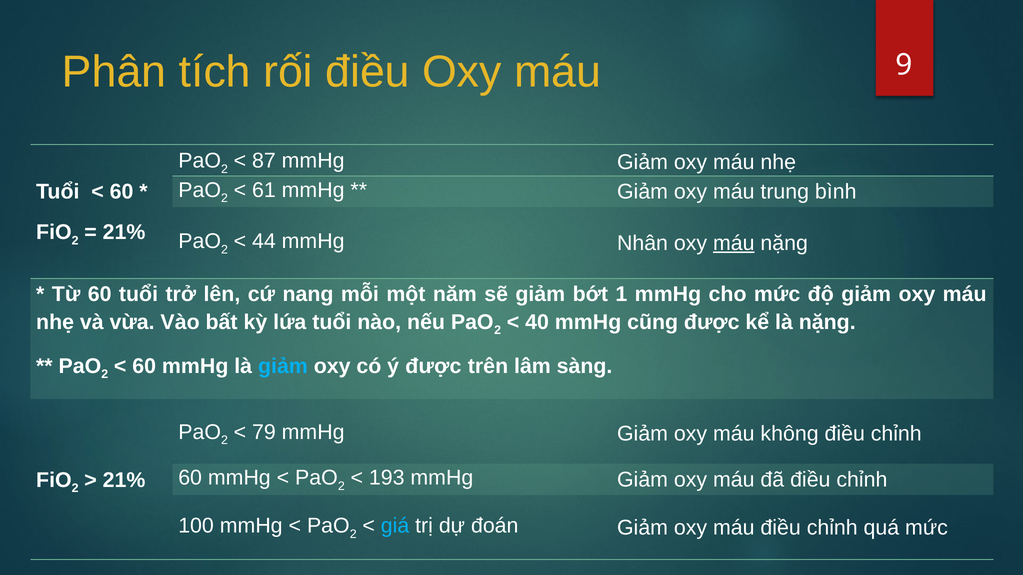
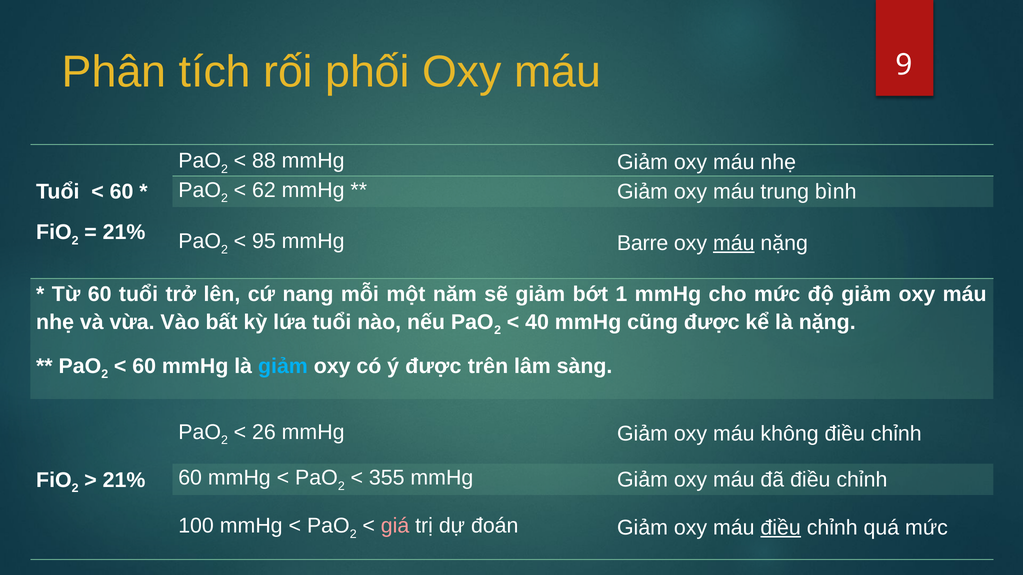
rối điều: điều -> phối (368, 72)
87: 87 -> 88 (264, 161)
61: 61 -> 62 (264, 190)
44: 44 -> 95 (264, 242)
Nhân: Nhân -> Barre (643, 243)
79: 79 -> 26 (264, 432)
193: 193 -> 355 (387, 478)
giá colour: light blue -> pink (395, 526)
điều underline: none -> present (781, 528)
